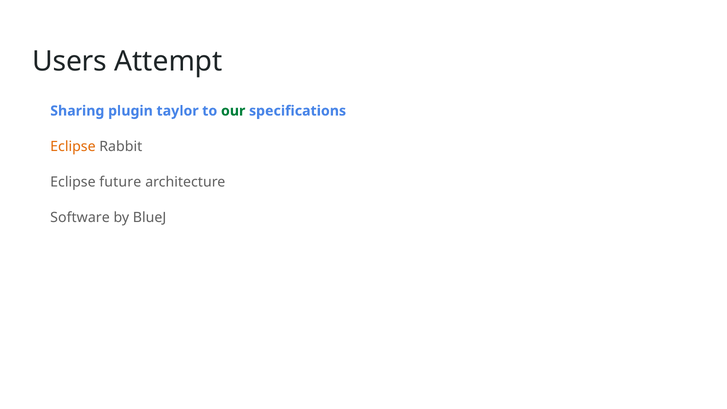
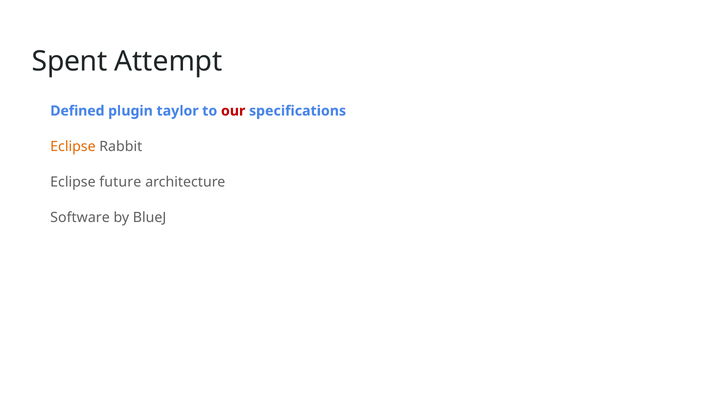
Users: Users -> Spent (70, 62)
Sharing: Sharing -> Defined (77, 111)
our colour: green -> red (233, 111)
